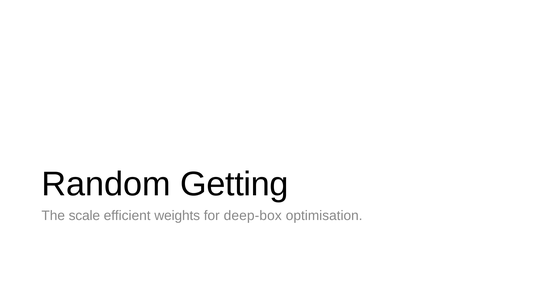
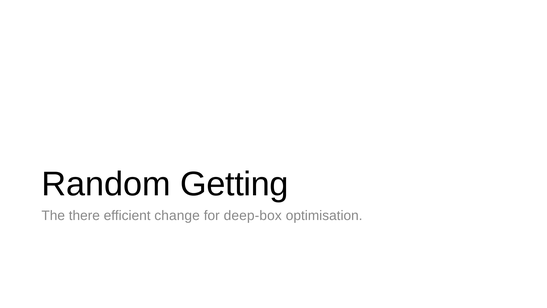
scale: scale -> there (84, 215)
weights: weights -> change (177, 215)
